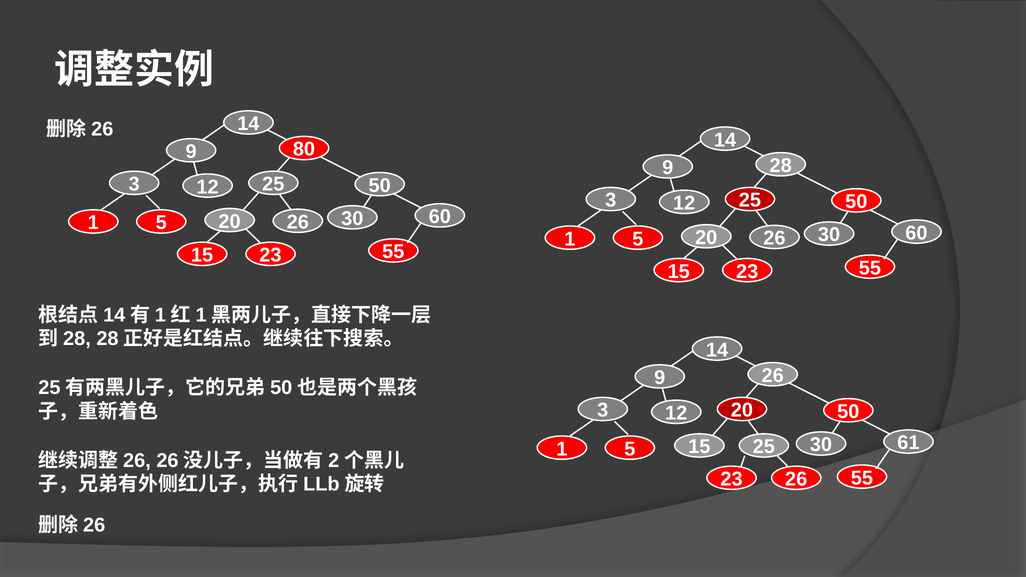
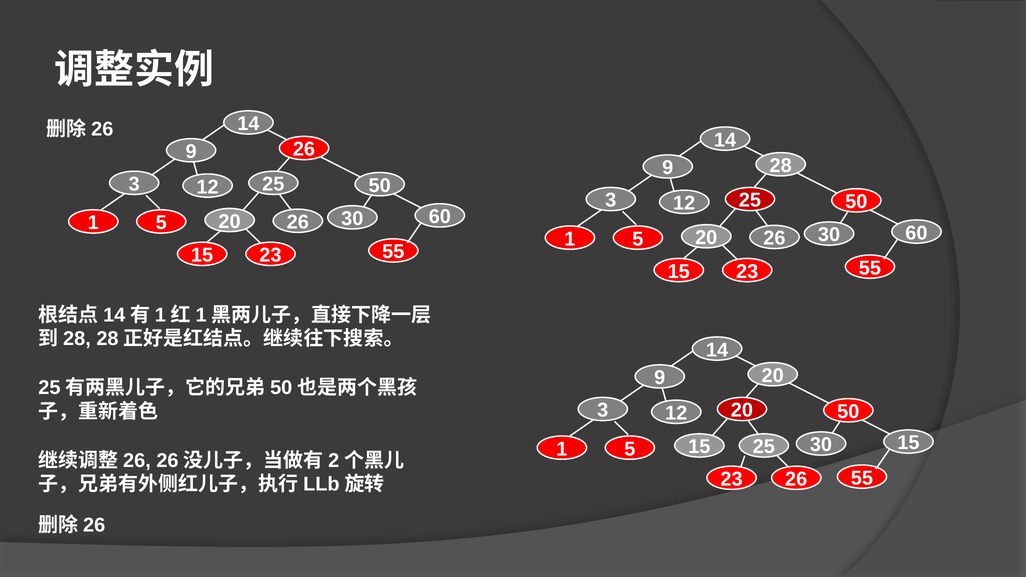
9 80: 80 -> 26 (304, 149)
9 26: 26 -> 20 (773, 376)
15 61: 61 -> 15 (908, 443)
